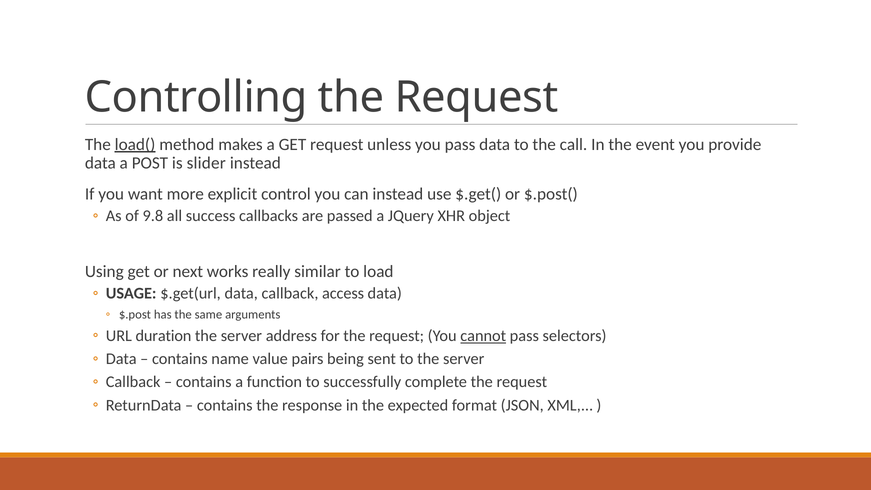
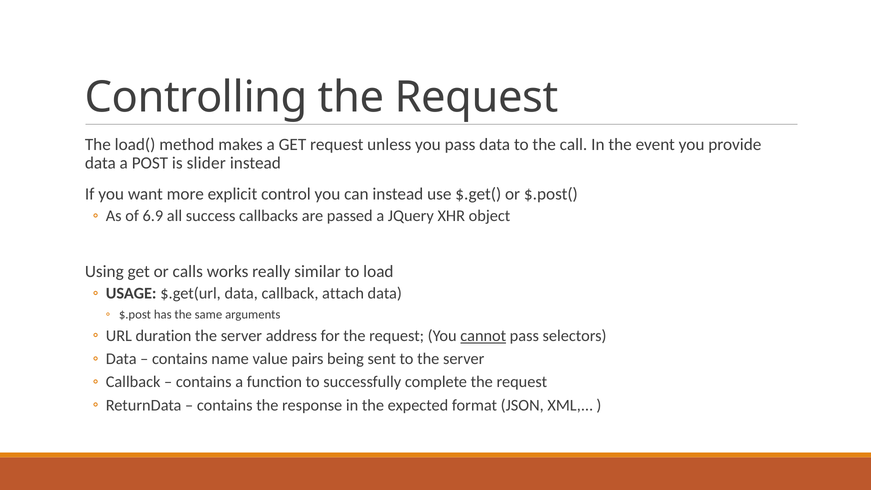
load( underline: present -> none (135, 144)
9.8: 9.8 -> 6.9 (153, 216)
next: next -> calls (188, 272)
access: access -> attach (343, 294)
